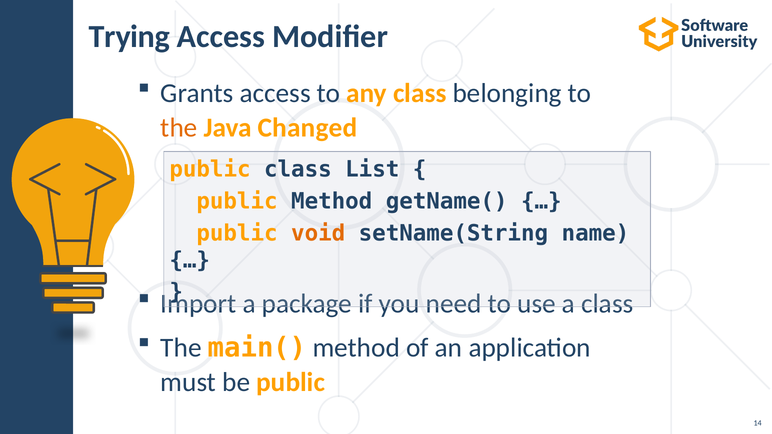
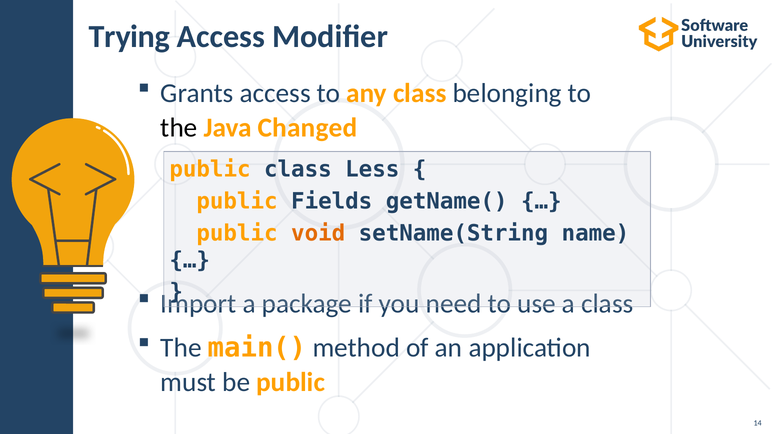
the colour: orange -> black (179, 128)
List: List -> Less (372, 170)
public Method: Method -> Fields (332, 201)
